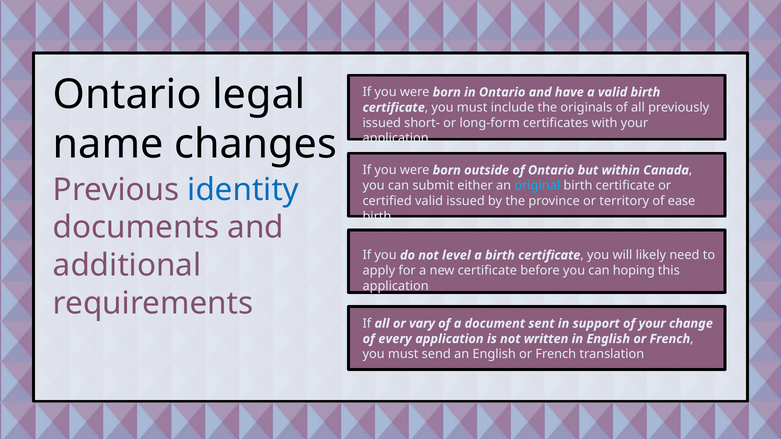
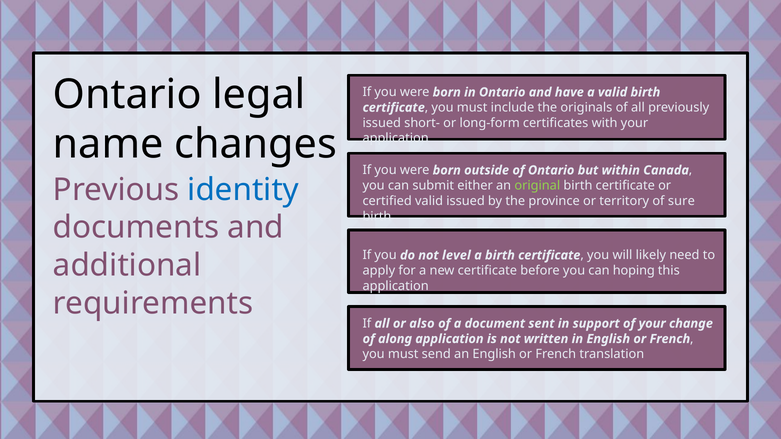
original colour: light blue -> light green (537, 186)
ease: ease -> sure (681, 201)
vary: vary -> also (422, 324)
every: every -> along (395, 339)
